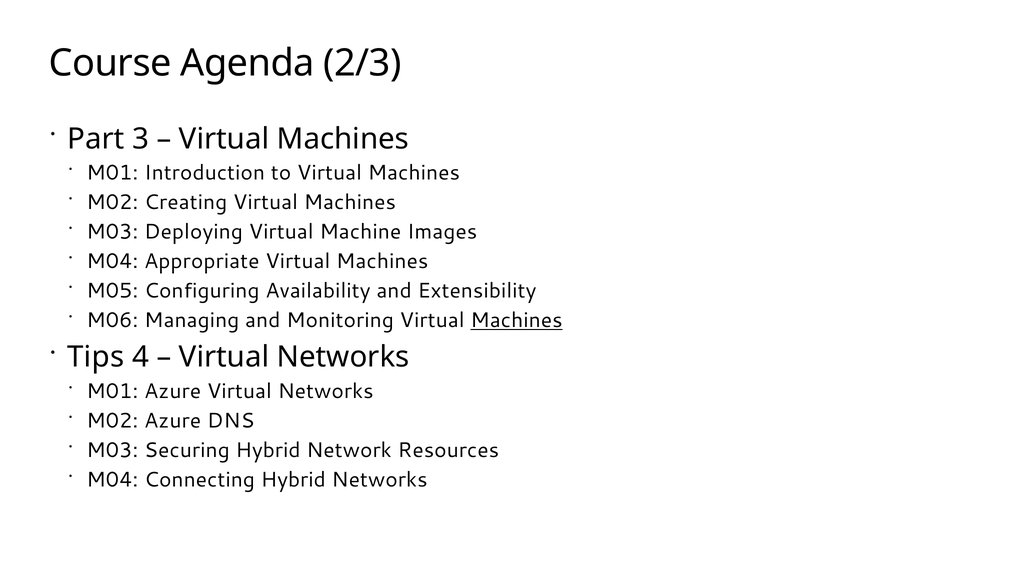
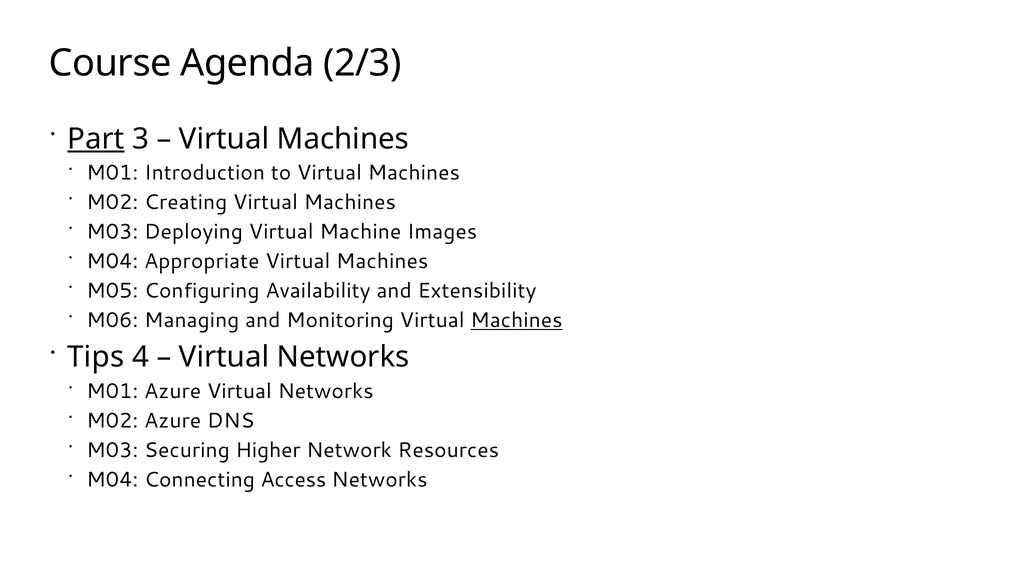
Part underline: none -> present (96, 139)
Securing Hybrid: Hybrid -> Higher (268, 450)
Connecting Hybrid: Hybrid -> Access (293, 480)
